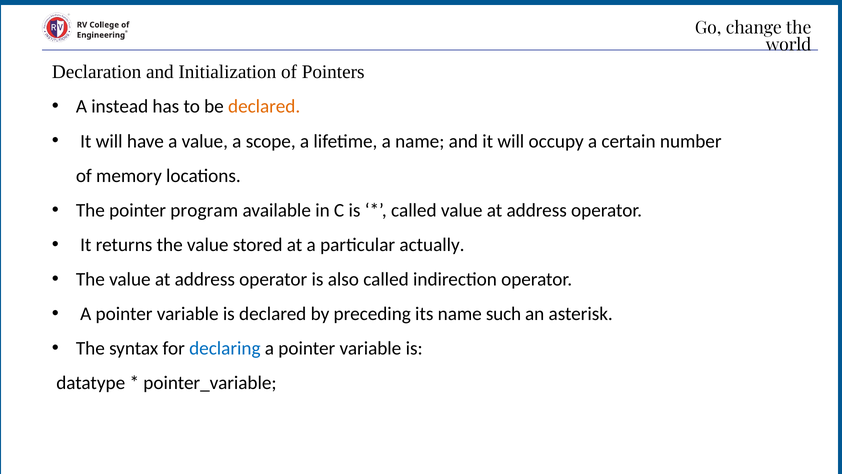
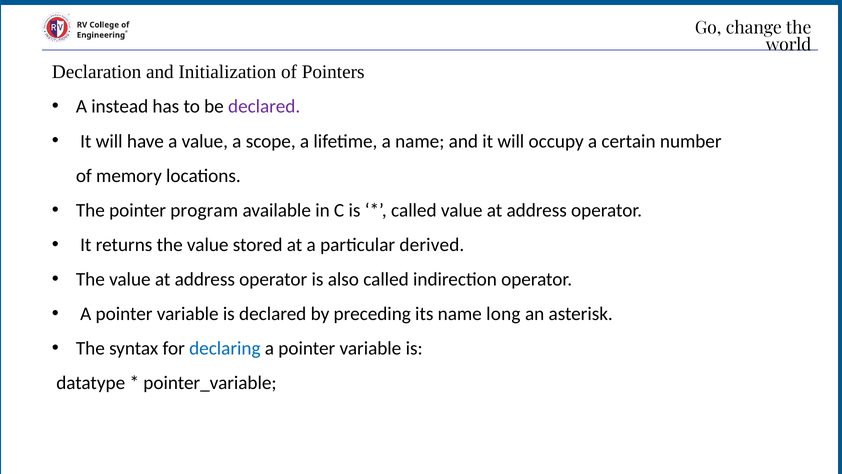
declared colour: orange -> purple (264, 107)
actually: actually -> derived (432, 244)
such: such -> long (503, 313)
